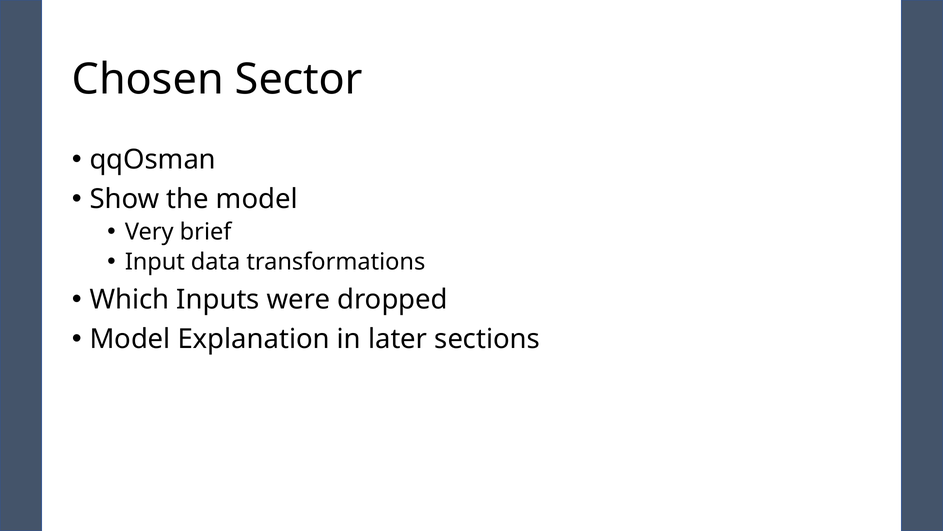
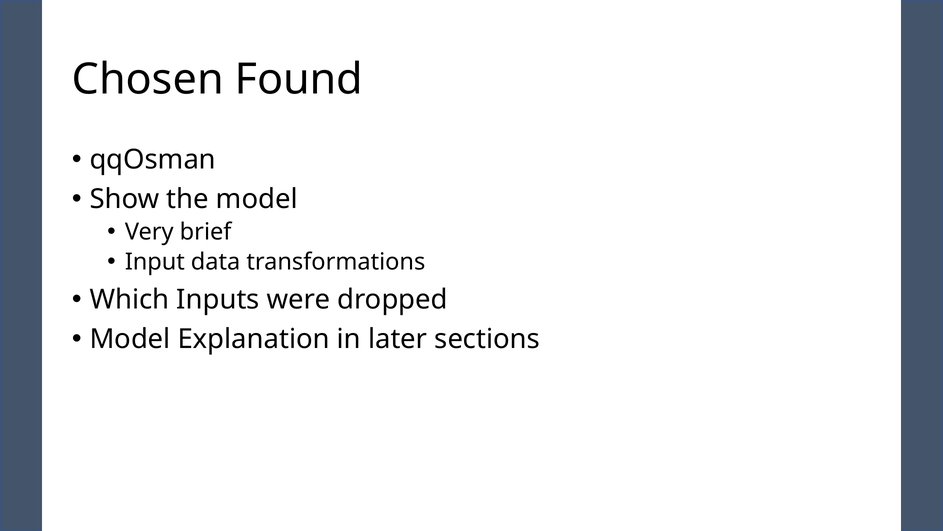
Sector: Sector -> Found (299, 79)
